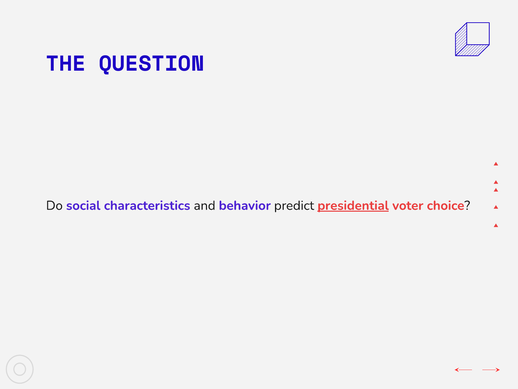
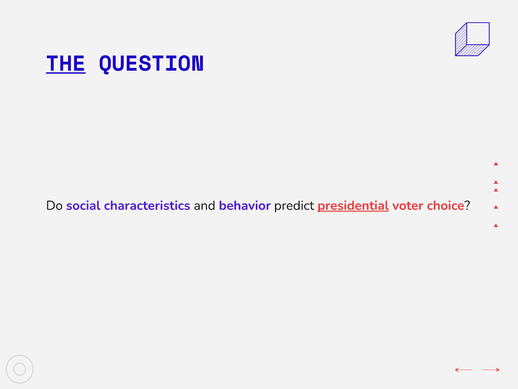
THE underline: none -> present (66, 64)
